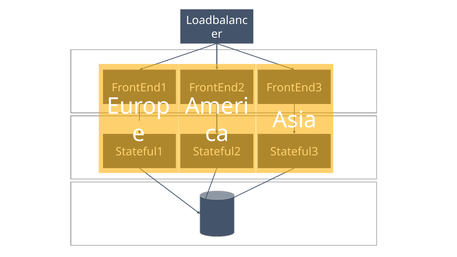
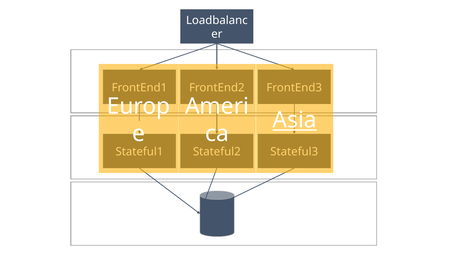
Asia underline: none -> present (295, 120)
